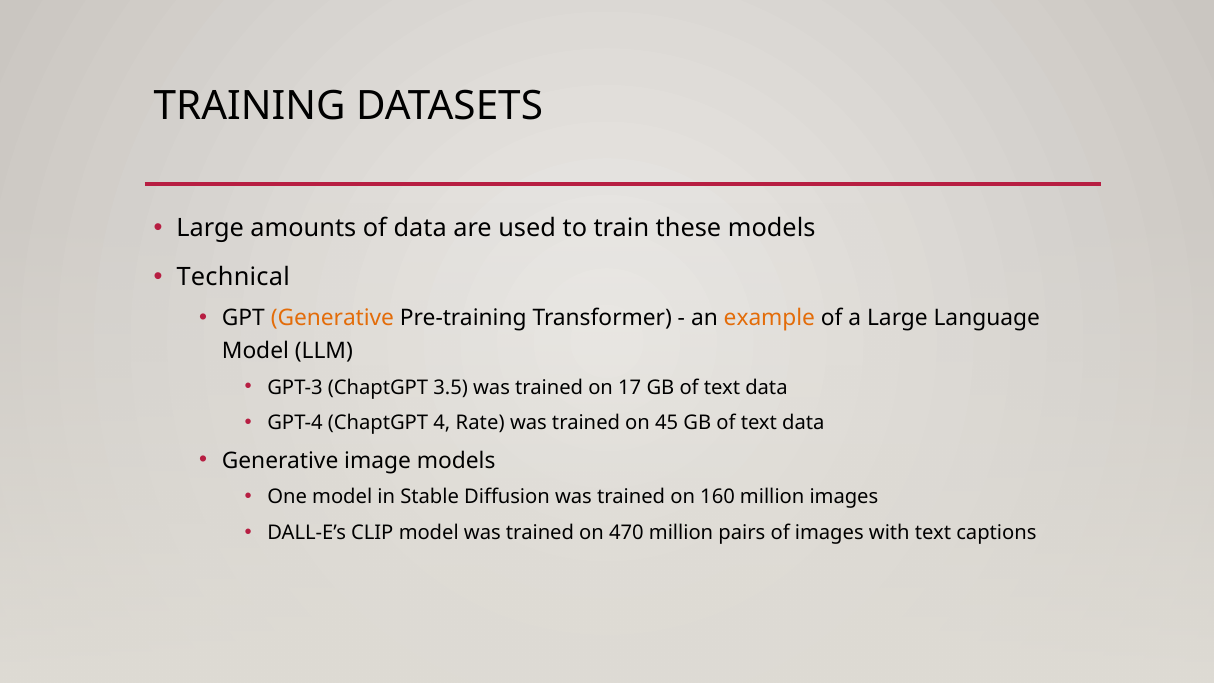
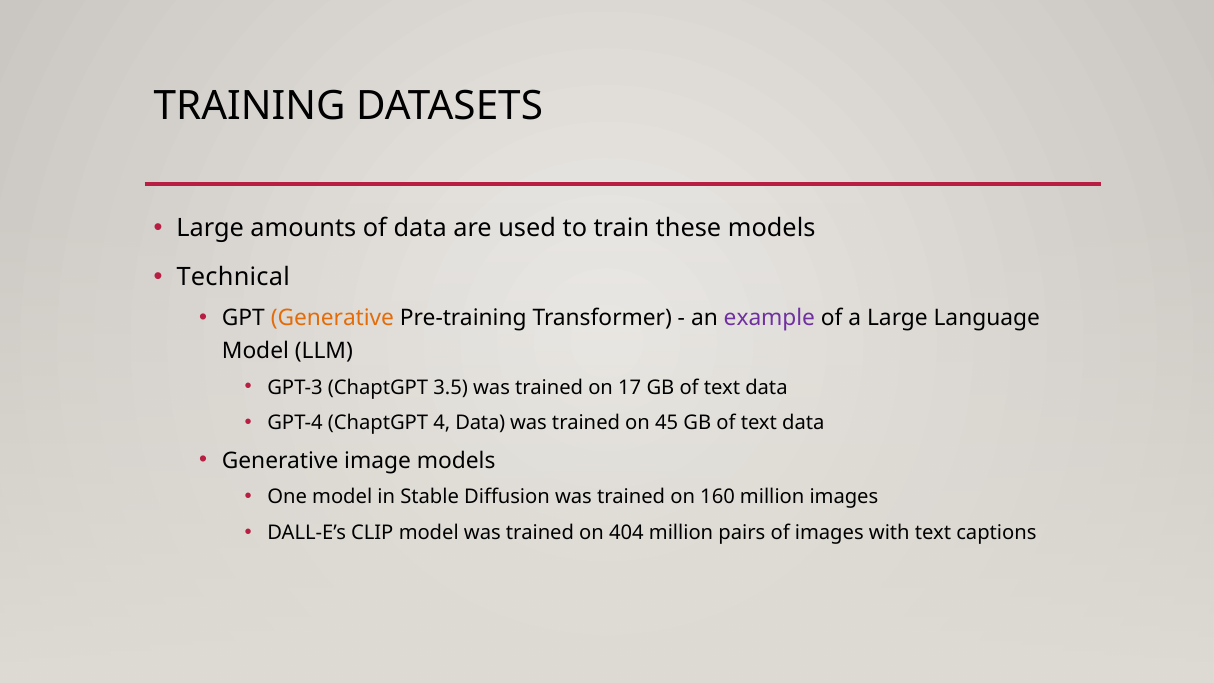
example colour: orange -> purple (769, 318)
4 Rate: Rate -> Data (480, 423)
470: 470 -> 404 (626, 533)
